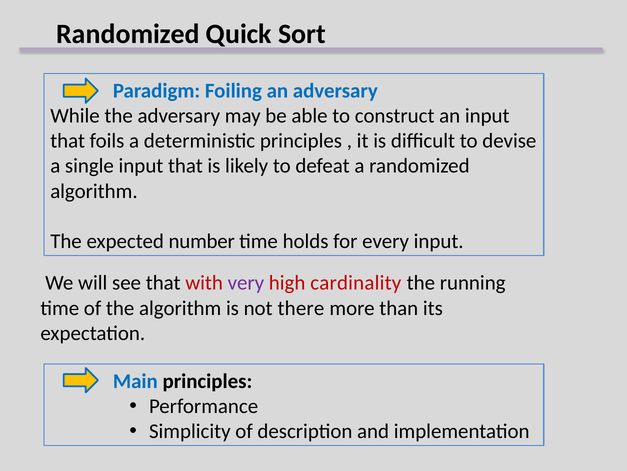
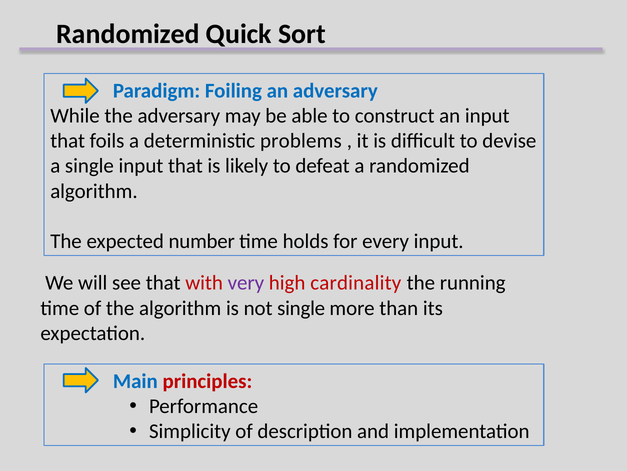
deterministic principles: principles -> problems (301, 141)
not there: there -> single (301, 308)
principles colour: black -> red (207, 381)
